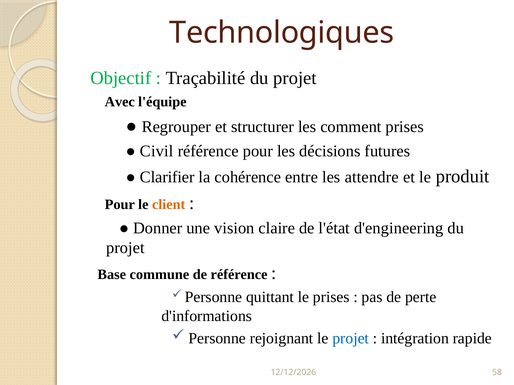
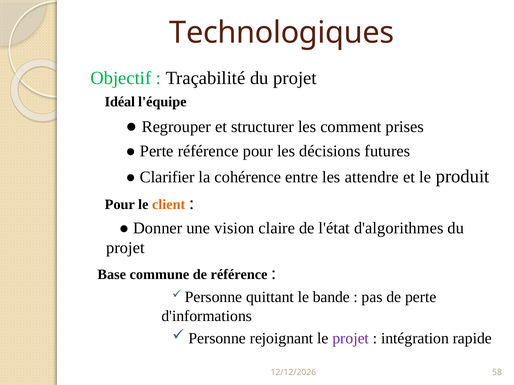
Avec: Avec -> Idéal (120, 102)
Civil: Civil -> Perte (157, 151)
d'engineering: d'engineering -> d'algorithmes (399, 228)
le prises: prises -> bande (331, 298)
projet colour: blue -> purple (351, 339)
